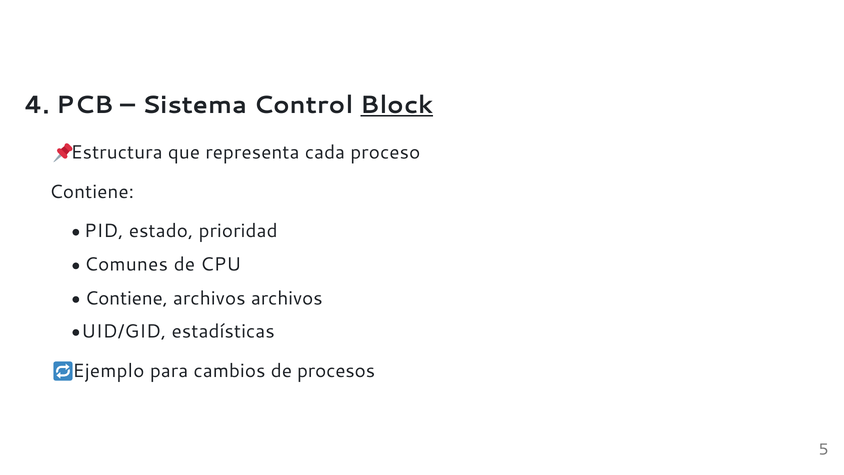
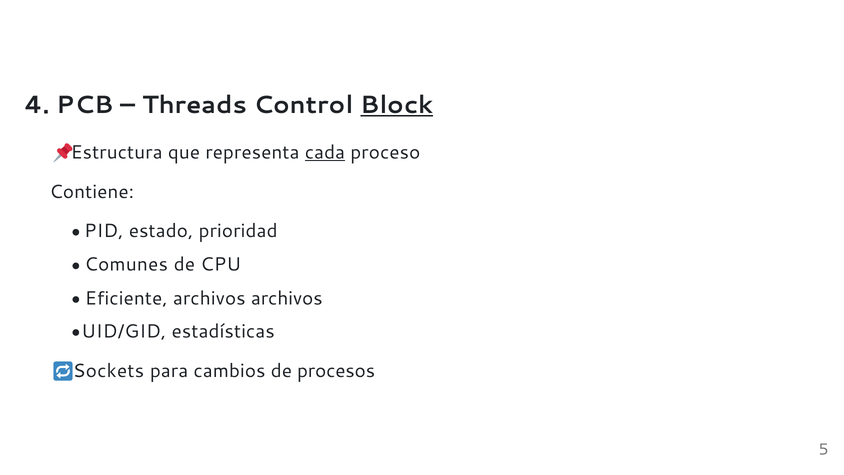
Sistema: Sistema -> Threads (195, 105)
cada underline: none -> present (325, 152)
Contiene: Contiene -> Eficiente (126, 298)
Ejemplo: Ejemplo -> Sockets (109, 371)
